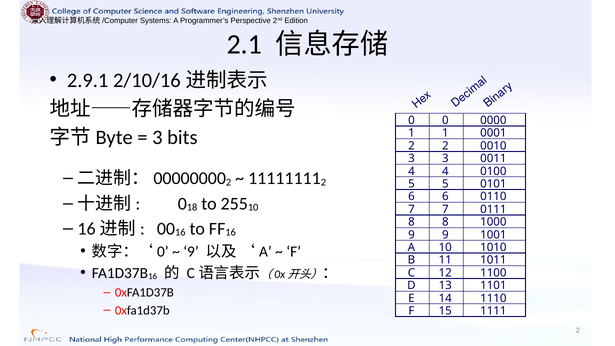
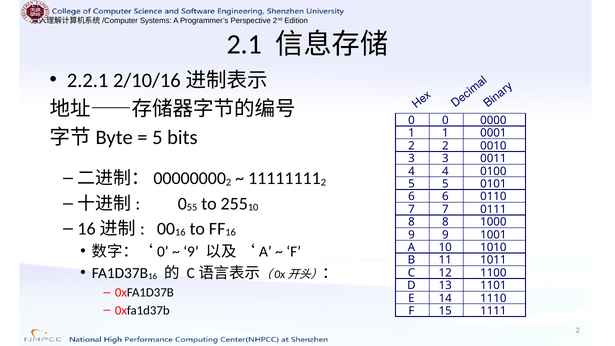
2.9.1: 2.9.1 -> 2.2.1 (88, 80)
3: 3 -> 5 (157, 138)
18: 18 -> 55 (192, 207)
